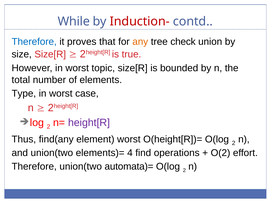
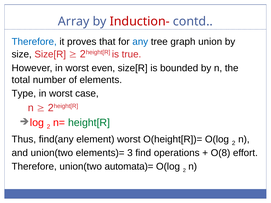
While: While -> Array (74, 21)
any colour: orange -> blue (140, 42)
check: check -> graph (183, 42)
topic: topic -> even (103, 68)
height[R colour: purple -> green (89, 123)
4: 4 -> 3 (130, 153)
O(2: O(2 -> O(8 (220, 153)
